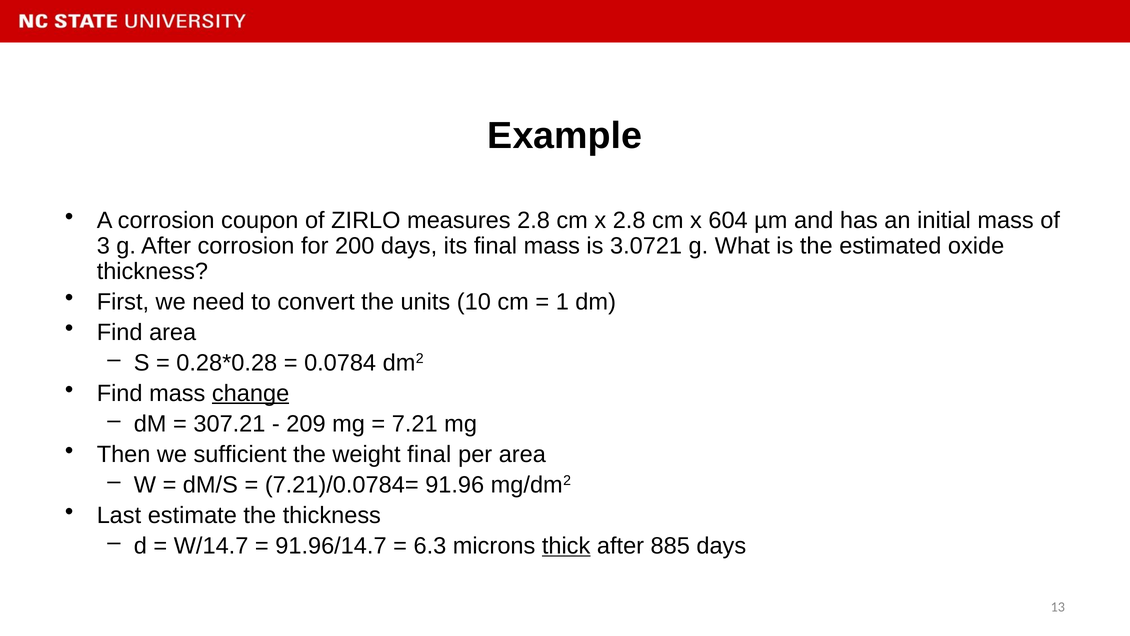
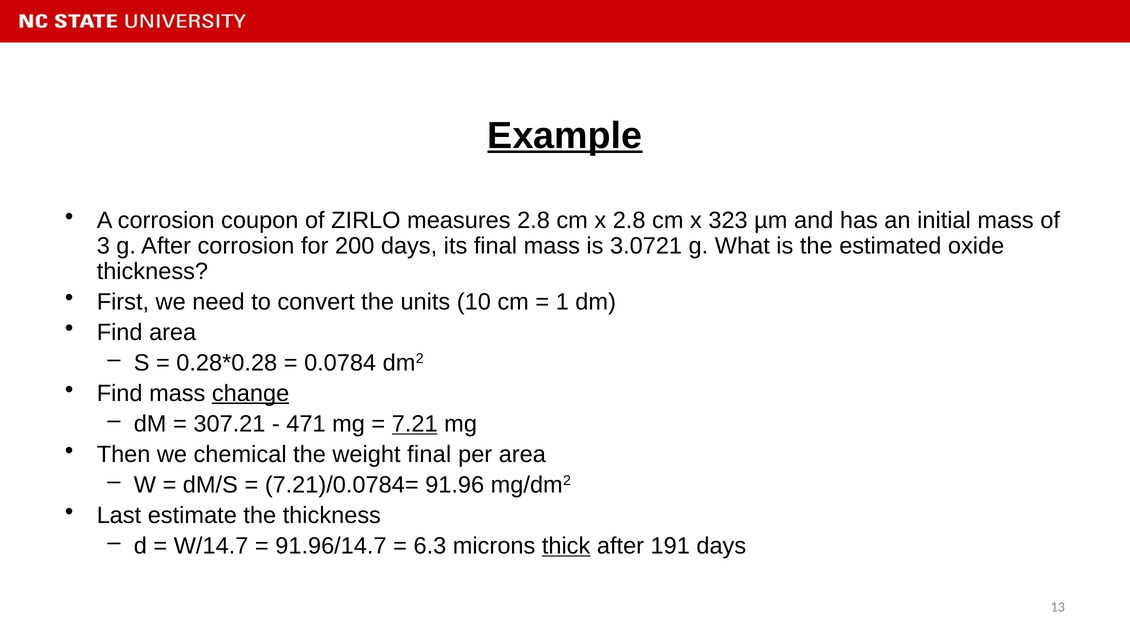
Example underline: none -> present (565, 136)
604: 604 -> 323 (728, 220)
209: 209 -> 471 (306, 424)
7.21 underline: none -> present (415, 424)
sufficient: sufficient -> chemical (240, 454)
885: 885 -> 191 (670, 546)
